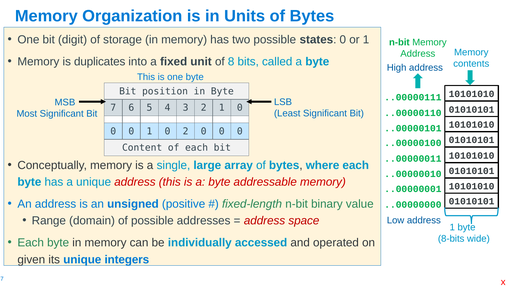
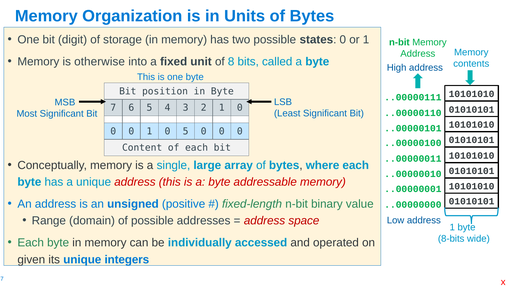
duplicates: duplicates -> otherwise (100, 62)
0 2: 2 -> 5 (186, 131)
